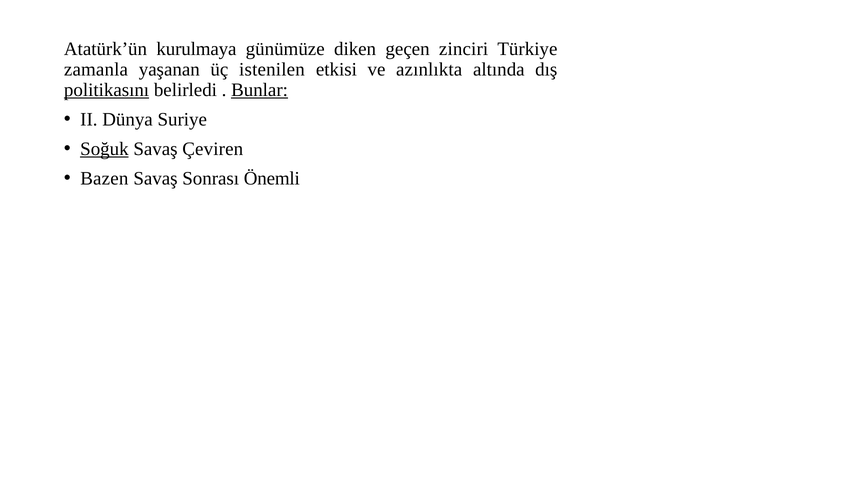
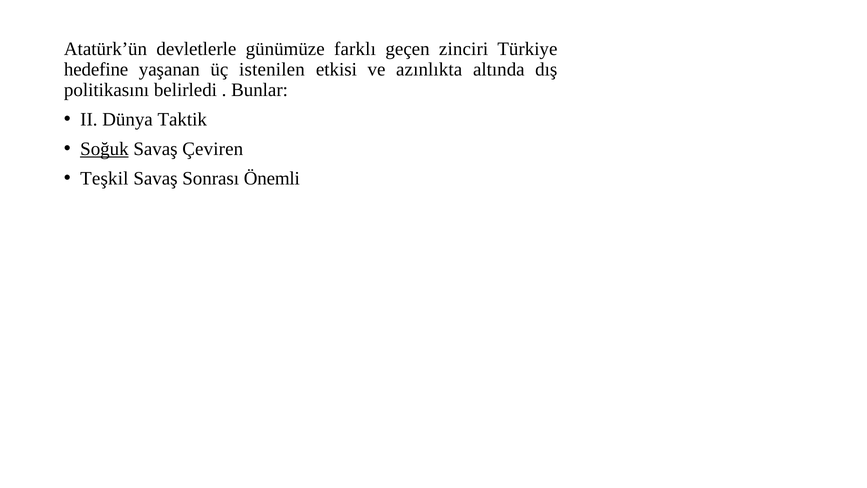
kurulmaya: kurulmaya -> devletlerle (196, 49)
diken: diken -> farklı (355, 49)
zamanla: zamanla -> hedefine (96, 69)
politikasını underline: present -> none (107, 90)
Bunlar underline: present -> none (260, 90)
Suriye: Suriye -> Taktik (182, 119)
Bazen: Bazen -> Teşkil (104, 178)
